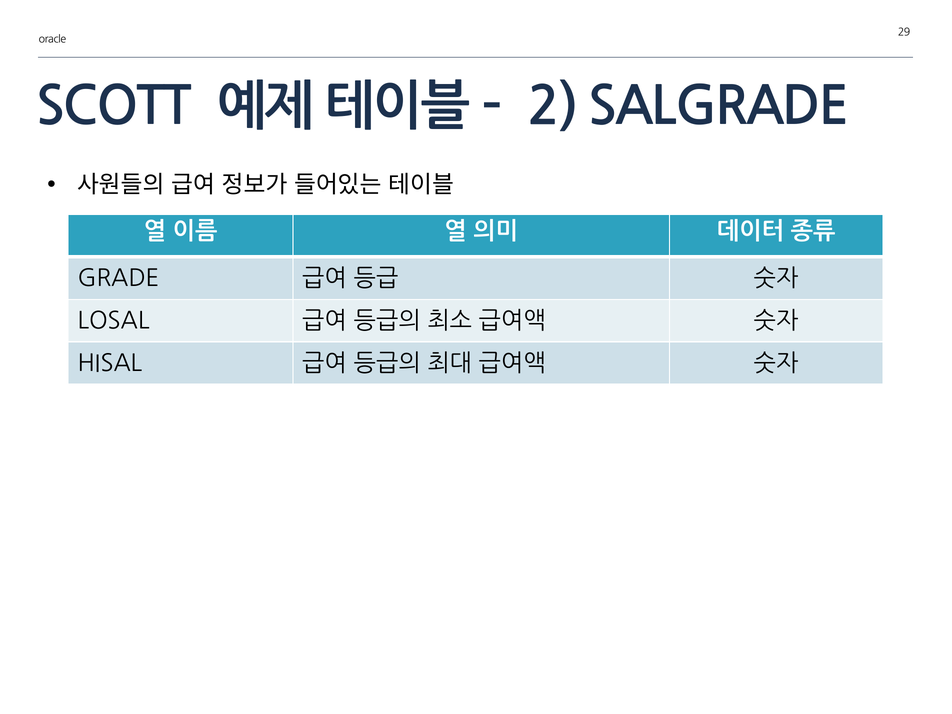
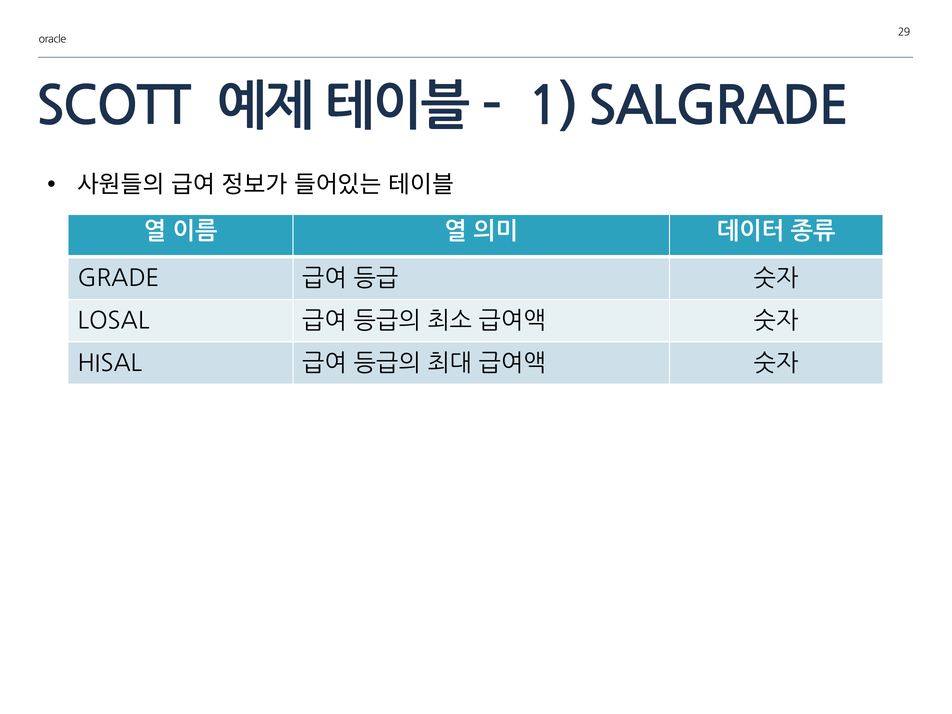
2: 2 -> 1 (553, 107)
